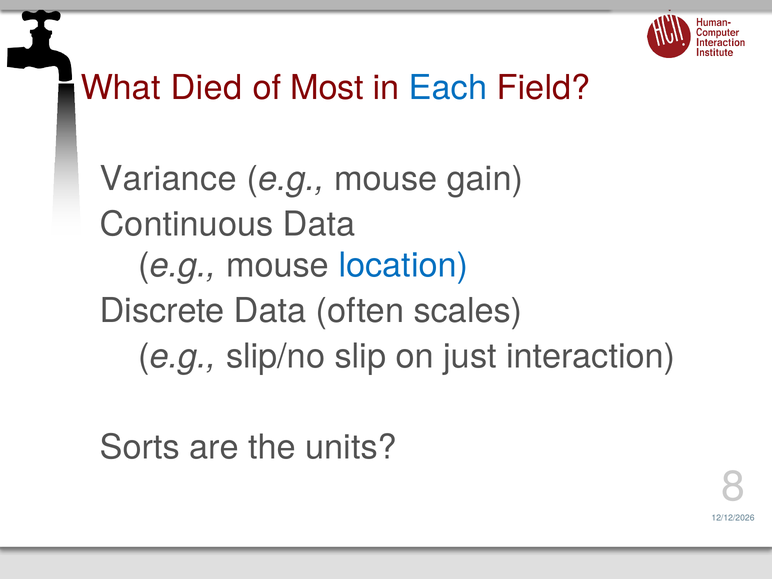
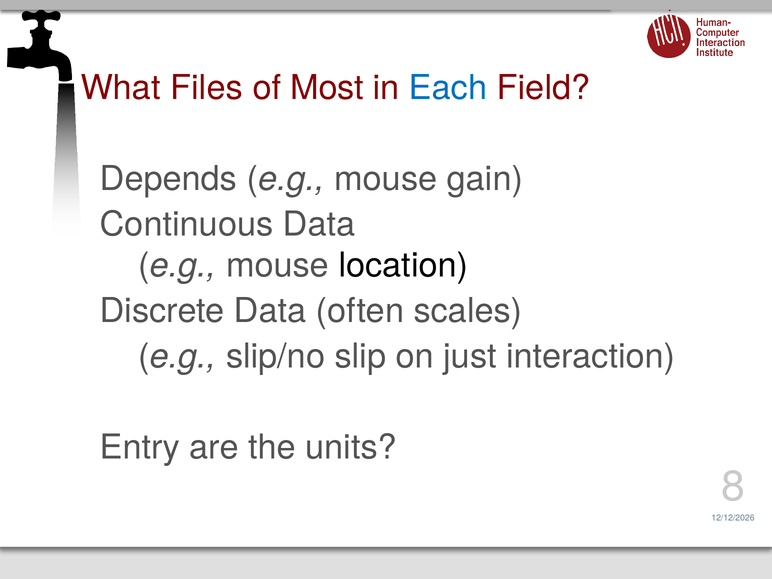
Died: Died -> Files (207, 88)
Variance: Variance -> Depends (168, 179)
location colour: blue -> black (403, 266)
Sorts: Sorts -> Entry (140, 447)
